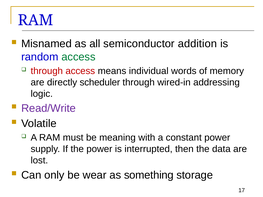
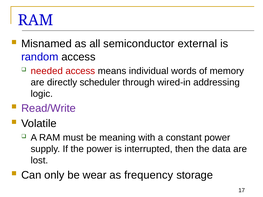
addition: addition -> external (197, 44)
access colour: green -> black (78, 57)
through: through -> needed (47, 71)
something: something -> frequency (149, 175)
